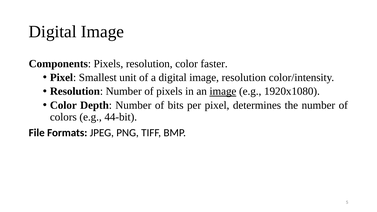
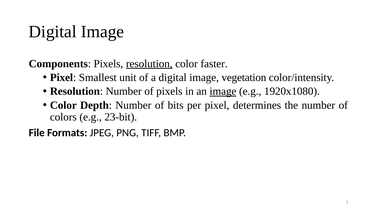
resolution underline: none -> present (149, 64)
image resolution: resolution -> vegetation (244, 78)
44-bit: 44-bit -> 23-bit (121, 117)
